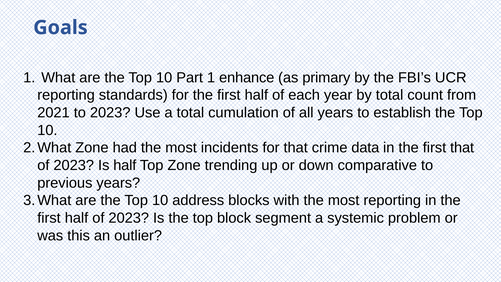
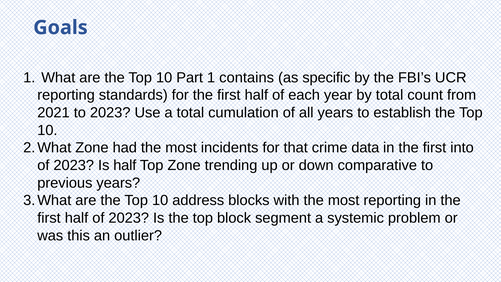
enhance: enhance -> contains (247, 78)
primary: primary -> specific (326, 78)
first that: that -> into (462, 148)
